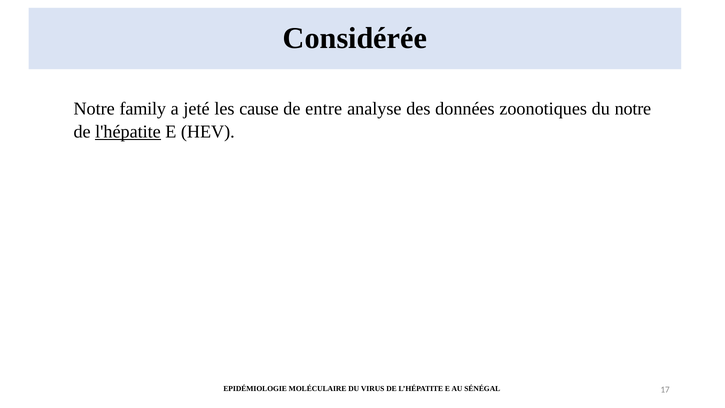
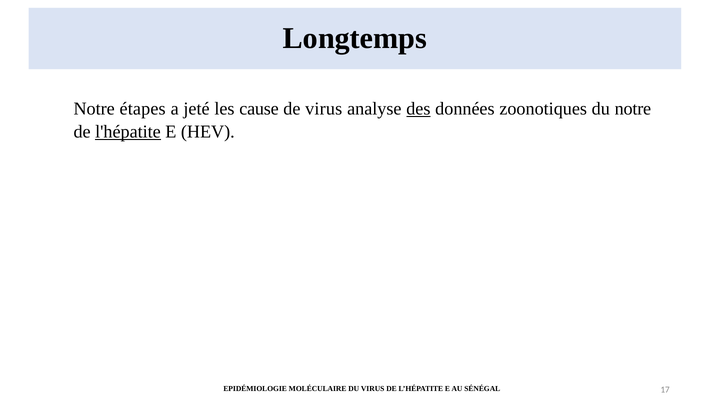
Considérée: Considérée -> Longtemps (355, 38)
family: family -> étapes (143, 109)
de entre: entre -> virus (324, 109)
des underline: none -> present (418, 109)
